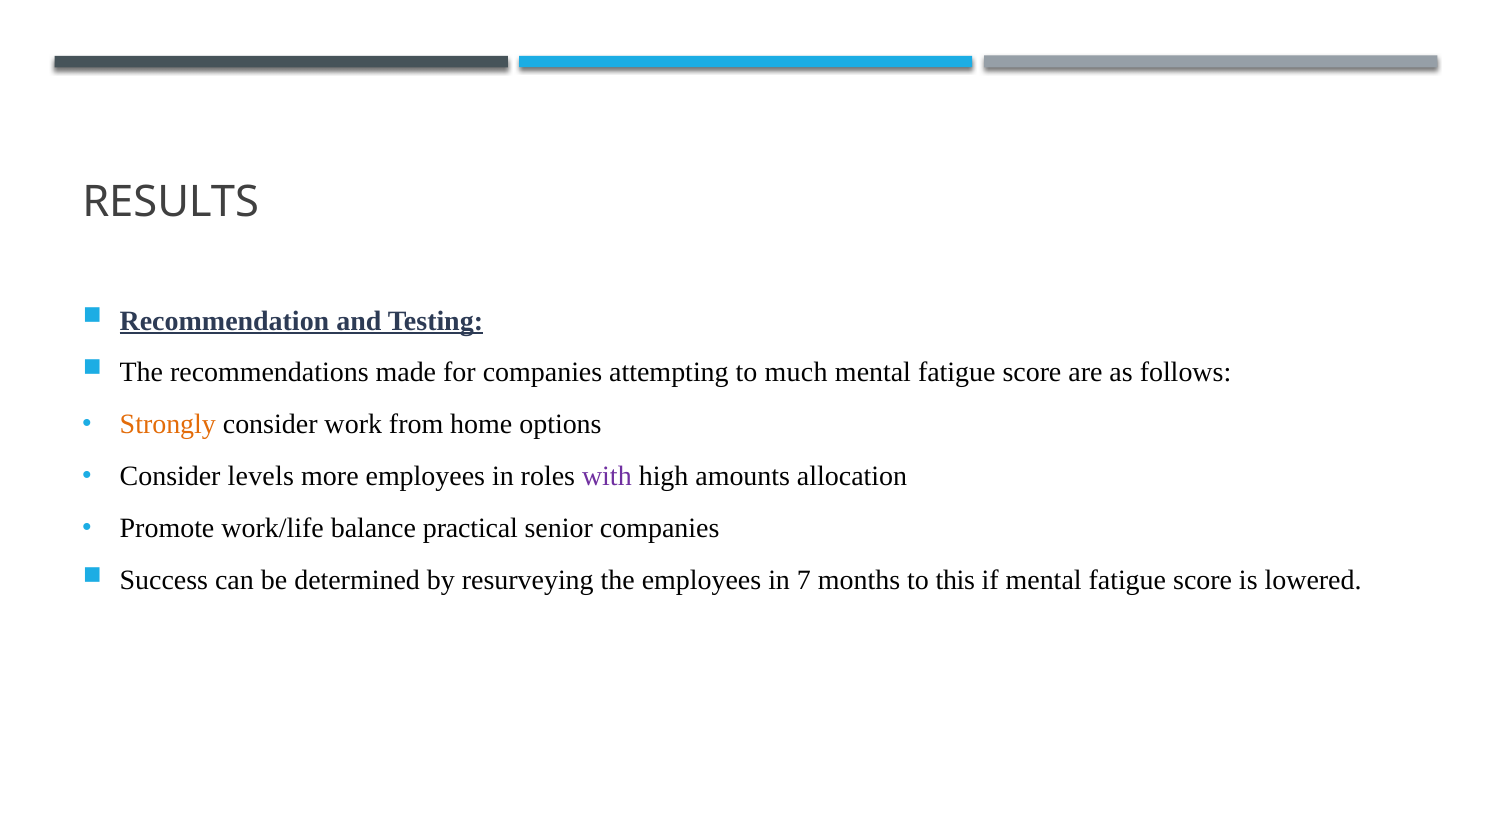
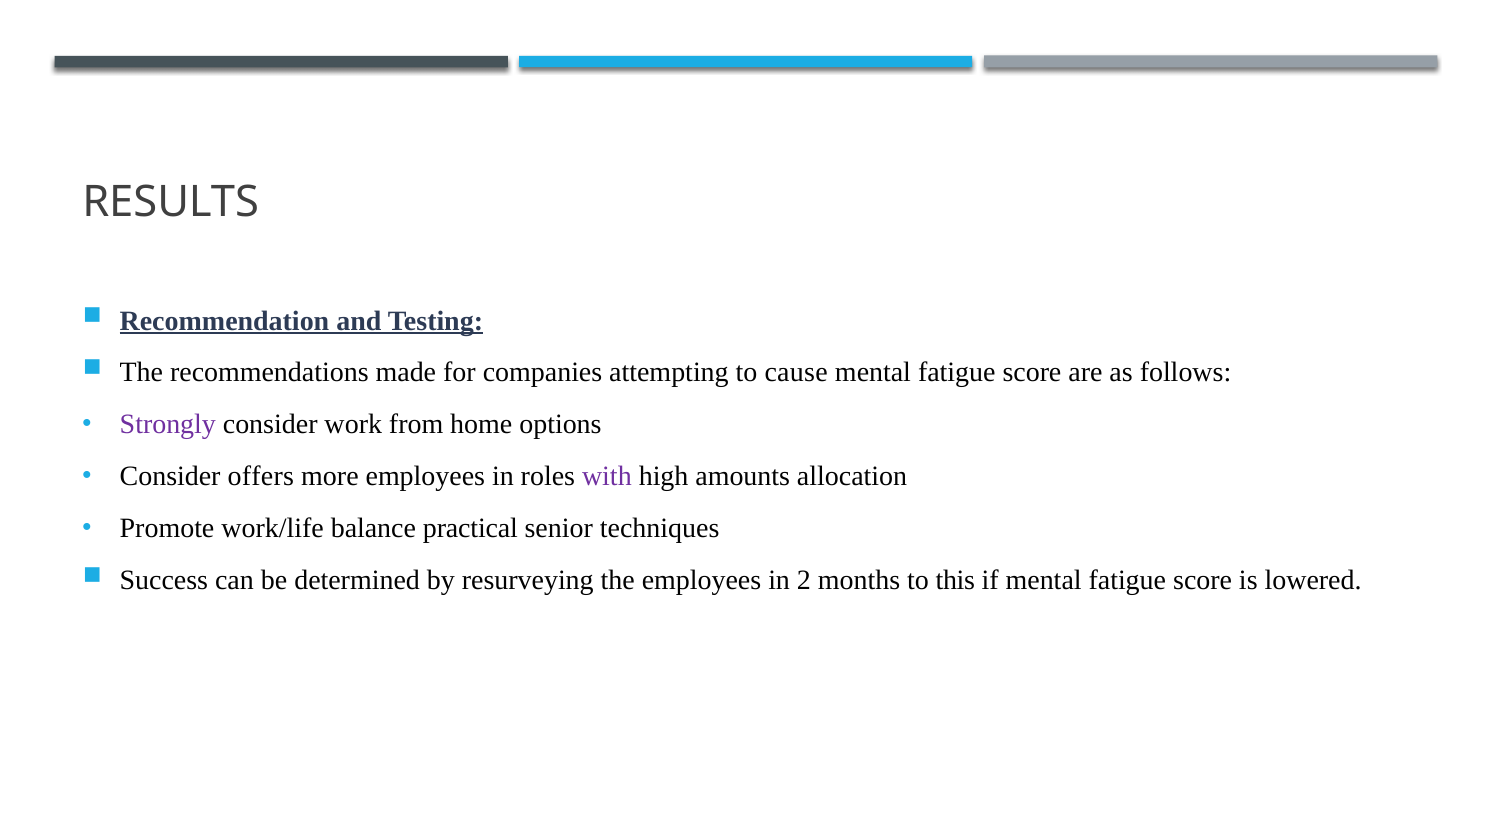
much: much -> cause (796, 373)
Strongly colour: orange -> purple (168, 425)
levels: levels -> offers (261, 476)
senior companies: companies -> techniques (660, 528)
7: 7 -> 2 (804, 580)
